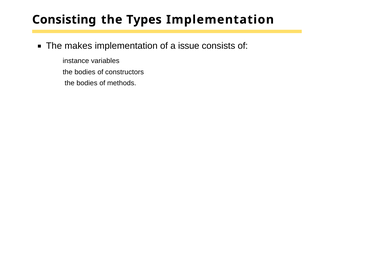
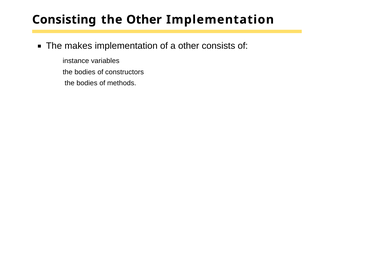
the Types: Types -> Other (144, 20)
a issue: issue -> other (189, 46)
